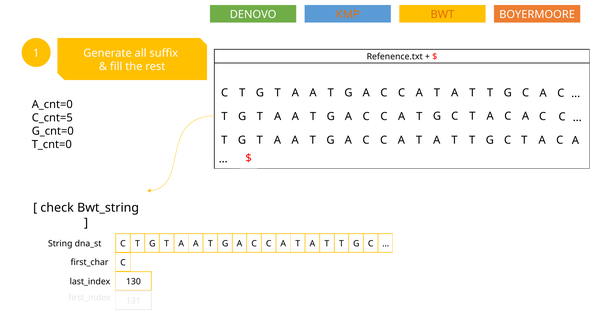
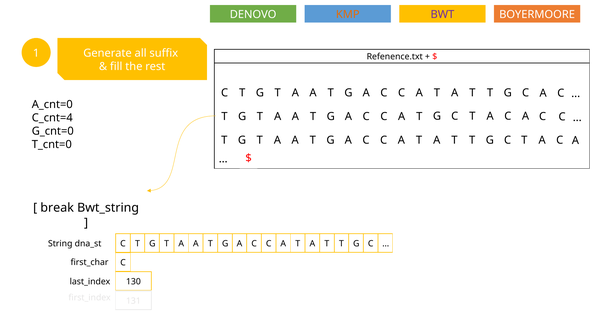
BWT colour: orange -> purple (442, 15)
C_cnt=5: C_cnt=5 -> C_cnt=4 (52, 118)
check: check -> break (57, 208)
